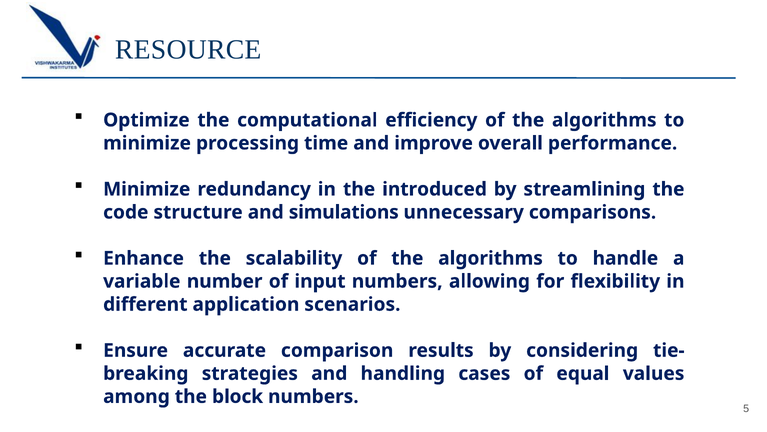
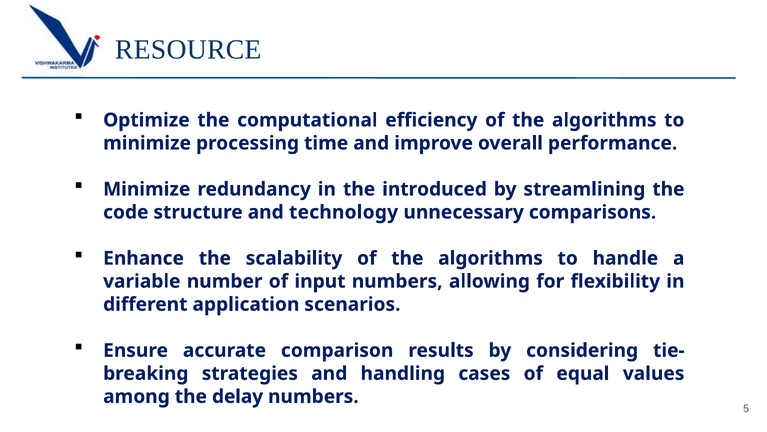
simulations: simulations -> technology (344, 212)
block: block -> delay (238, 396)
